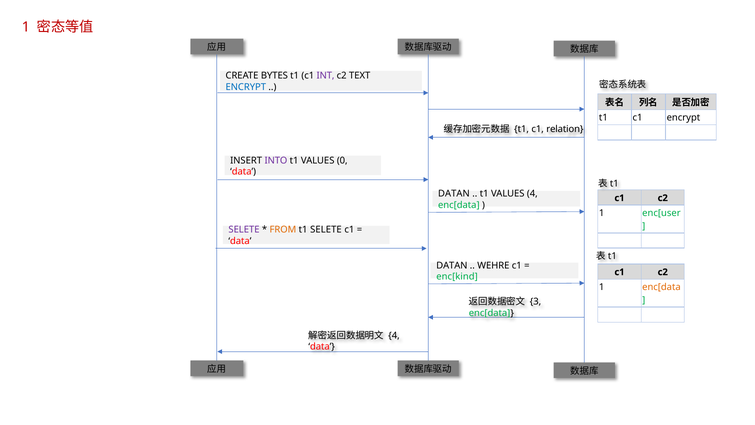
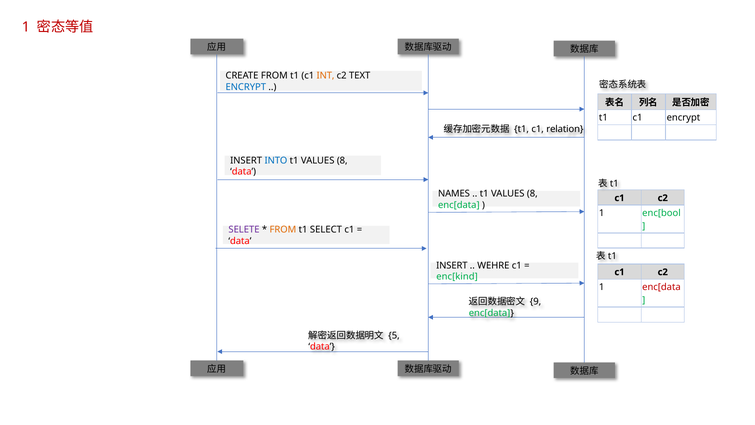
CREATE BYTES: BYTES -> FROM (274, 76)
INT colour: purple -> orange (326, 76)
INTO colour: purple -> blue (276, 160)
0: 0 -> 8 (342, 160)
DATAN: DATAN -> NAMES (454, 194)
4: 4 -> 8 (532, 194)
enc[user: enc[user -> enc[bool (661, 213)
t1 SELETE: SELETE -> SELECT (326, 230)
DATAN: DATAN -> INSERT (452, 265)
enc[data colour: orange -> red (661, 287)
3: 3 -> 9 (535, 302)
4: 4 -> 5 (394, 335)
